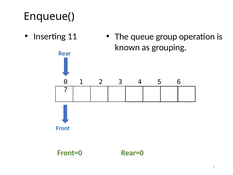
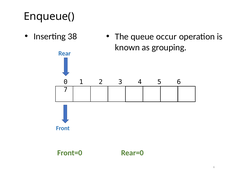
11: 11 -> 38 (72, 36)
group: group -> occur (166, 36)
